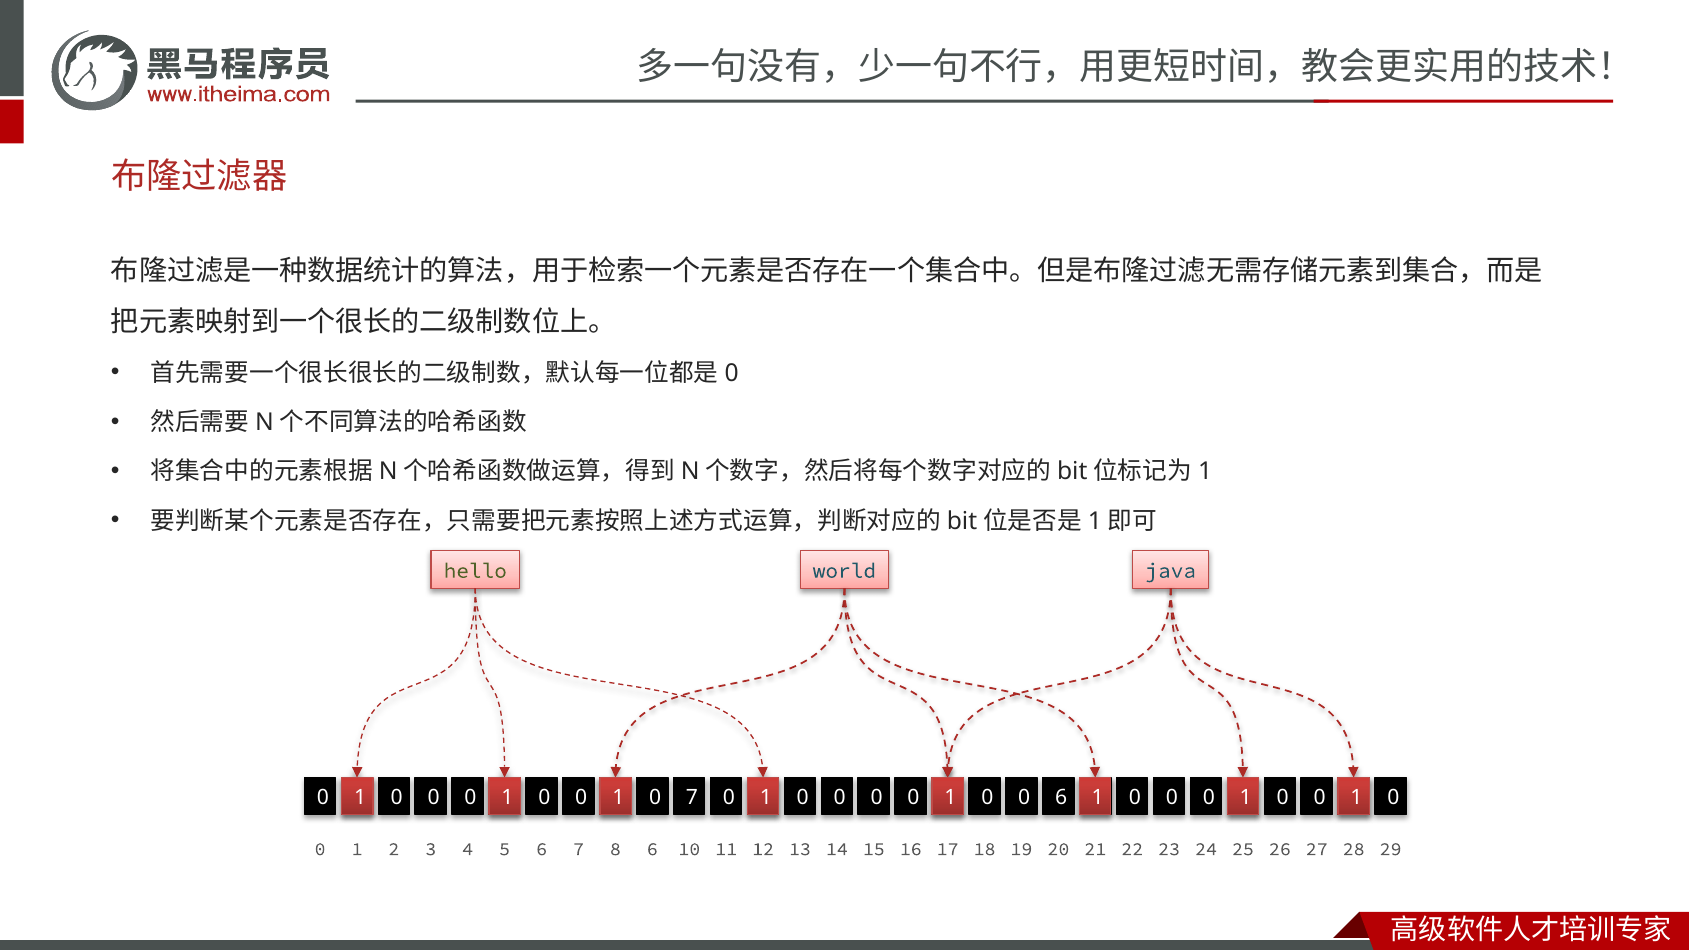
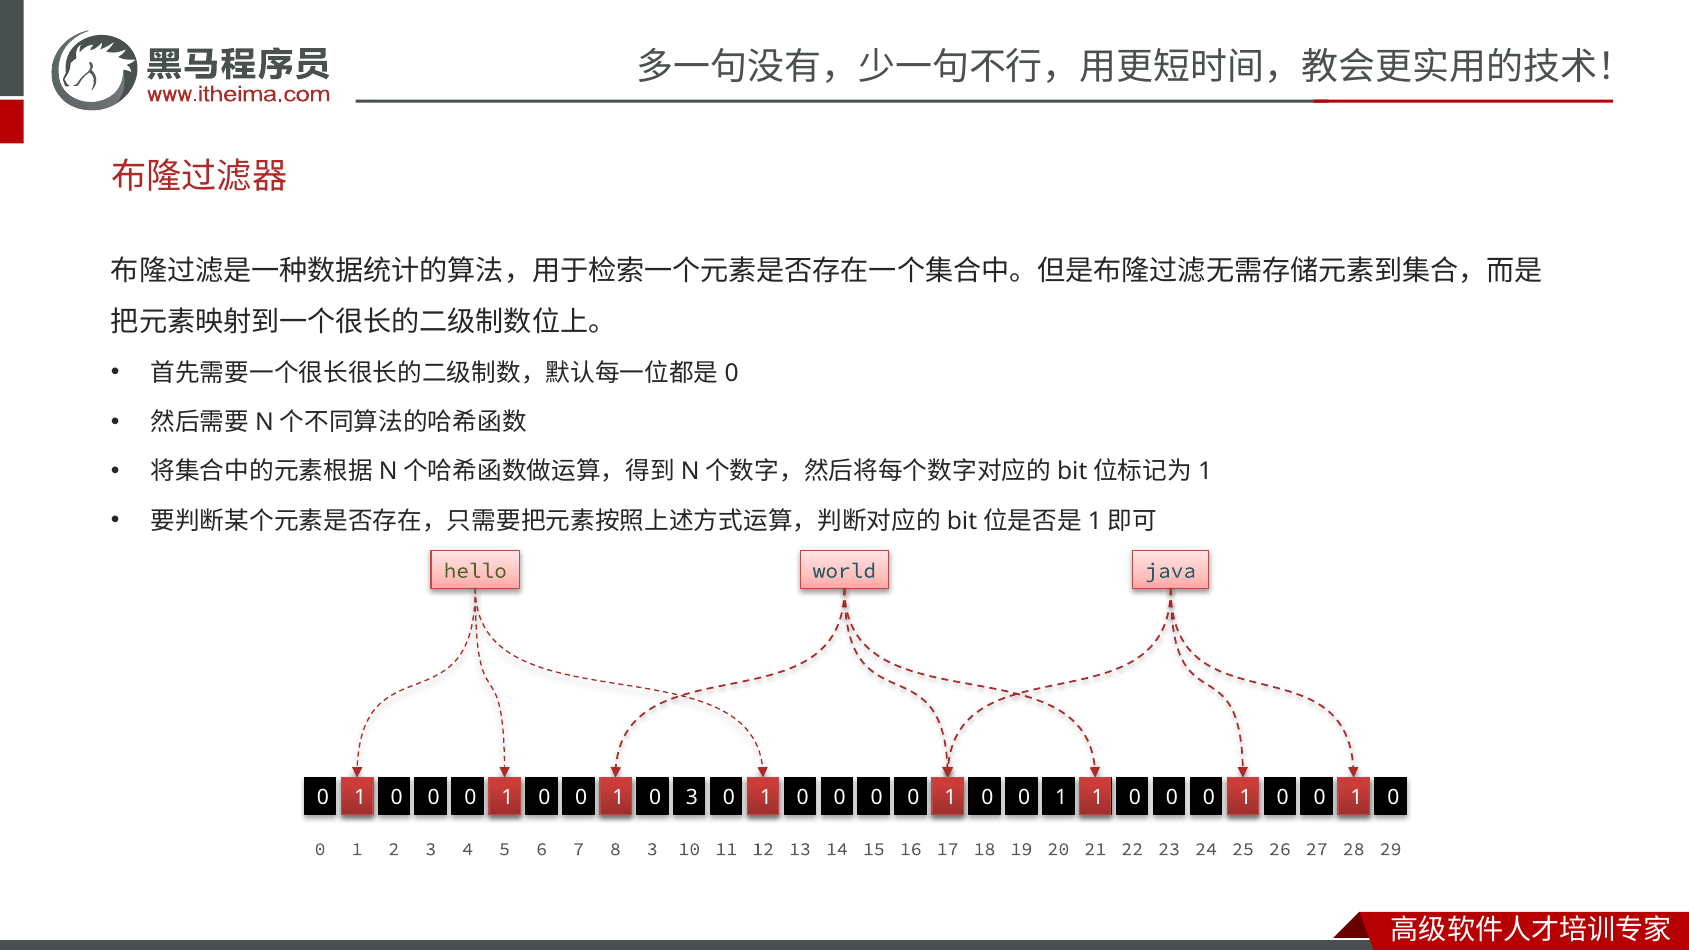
0 7: 7 -> 3 (692, 798)
6: 6 -> 1 (1061, 798)
8 6: 6 -> 3 (652, 849)
